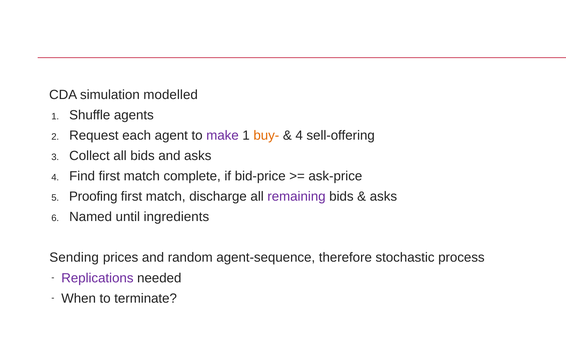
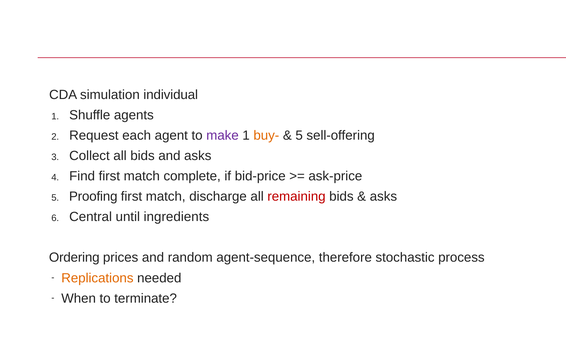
modelled: modelled -> individual (171, 95)
4: 4 -> 5 (299, 135)
remaining colour: purple -> red (296, 196)
Named: Named -> Central (91, 217)
Sending: Sending -> Ordering (74, 257)
Replications colour: purple -> orange (97, 278)
